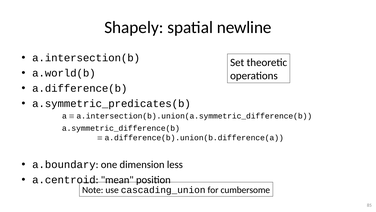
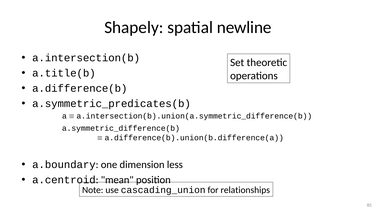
a.world(b: a.world(b -> a.title(b (64, 73)
cumbersome: cumbersome -> relationships (245, 189)
